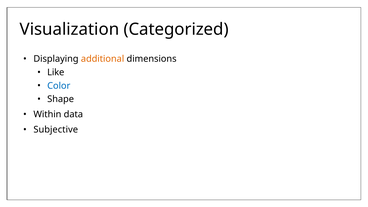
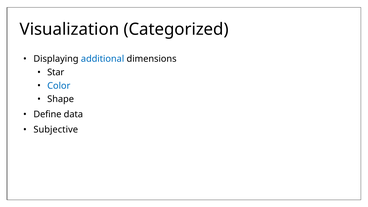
additional colour: orange -> blue (103, 59)
Like: Like -> Star (56, 72)
Within: Within -> Define (47, 114)
